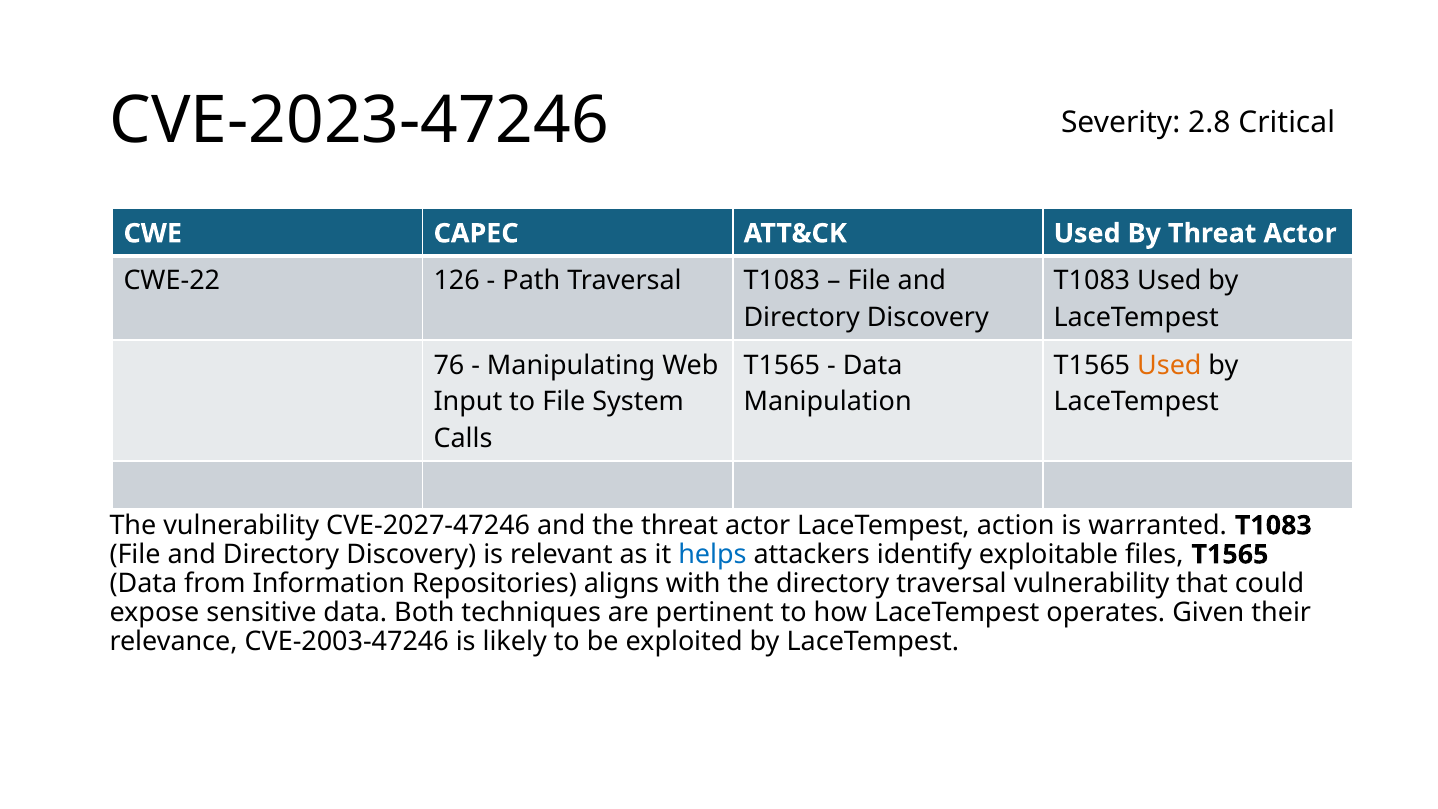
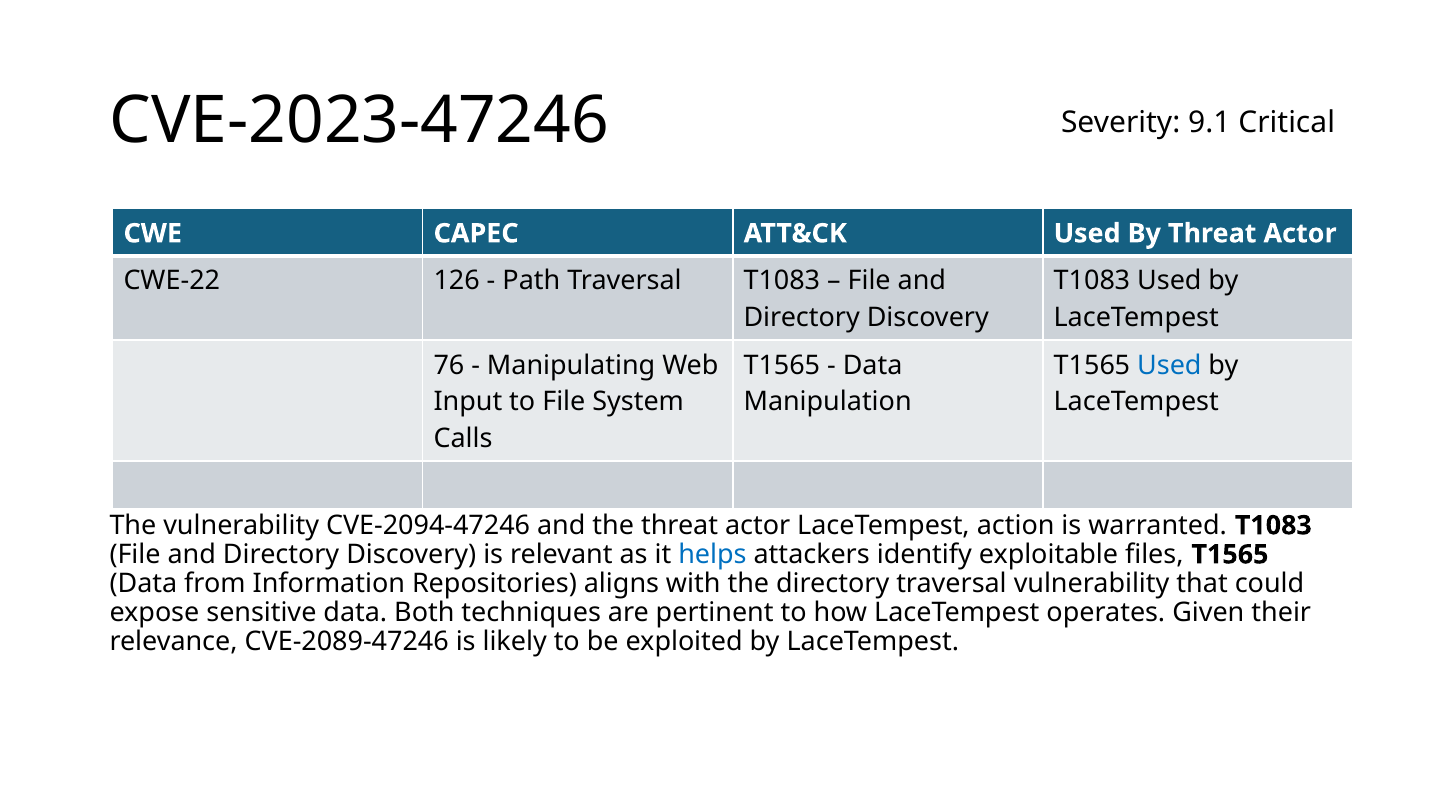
2.8: 2.8 -> 9.1 (1209, 123)
Used colour: orange -> blue (1169, 365)
CVE-2027-47246: CVE-2027-47246 -> CVE-2094-47246 (428, 525)
CVE-2003-47246: CVE-2003-47246 -> CVE-2089-47246 (347, 642)
